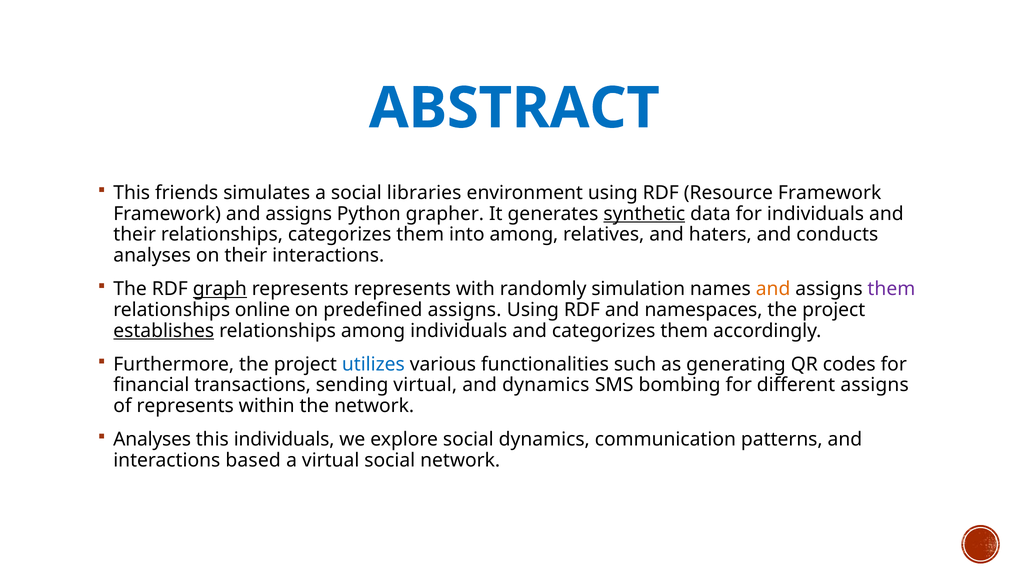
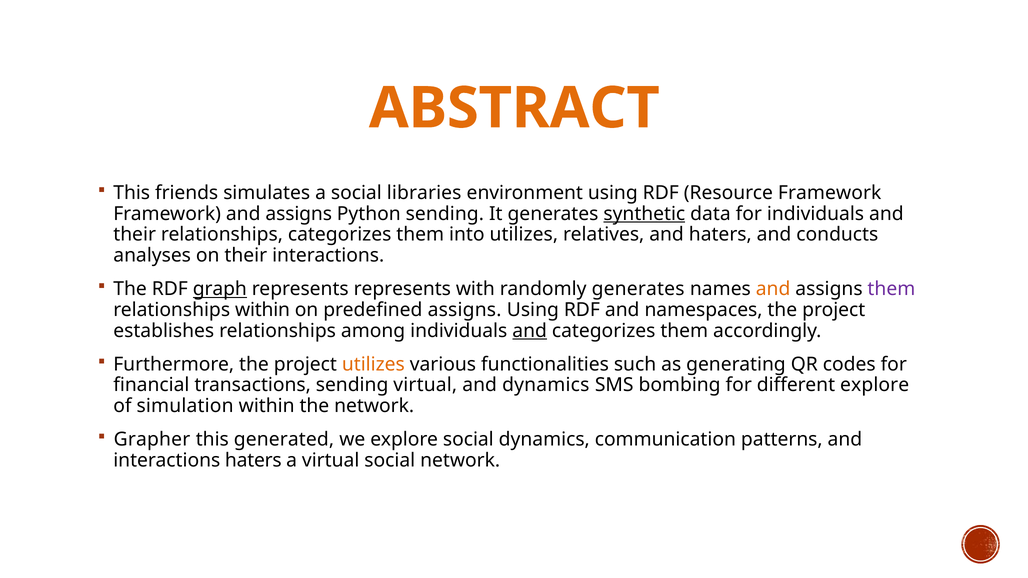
ABSTRACT colour: blue -> orange (514, 108)
Python grapher: grapher -> sending (445, 214)
into among: among -> utilizes (524, 235)
randomly simulation: simulation -> generates (638, 289)
relationships online: online -> within (263, 310)
establishes underline: present -> none (164, 331)
and underline: none -> present (530, 331)
utilizes colour: blue -> orange (373, 364)
different assigns: assigns -> explore (875, 385)
of represents: represents -> simulation (185, 406)
Analyses: Analyses -> Grapher (152, 440)
this individuals: individuals -> generated (284, 440)
interactions based: based -> haters (253, 461)
